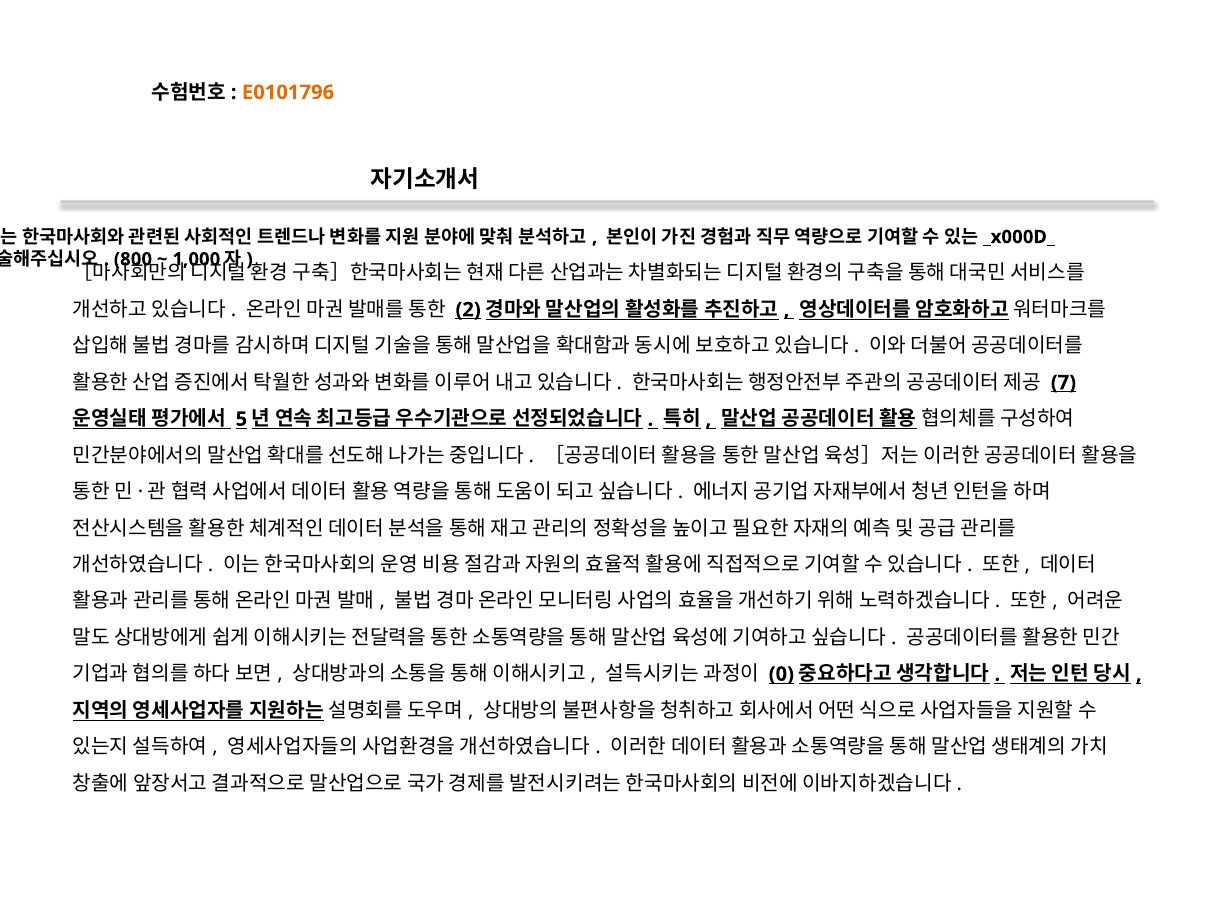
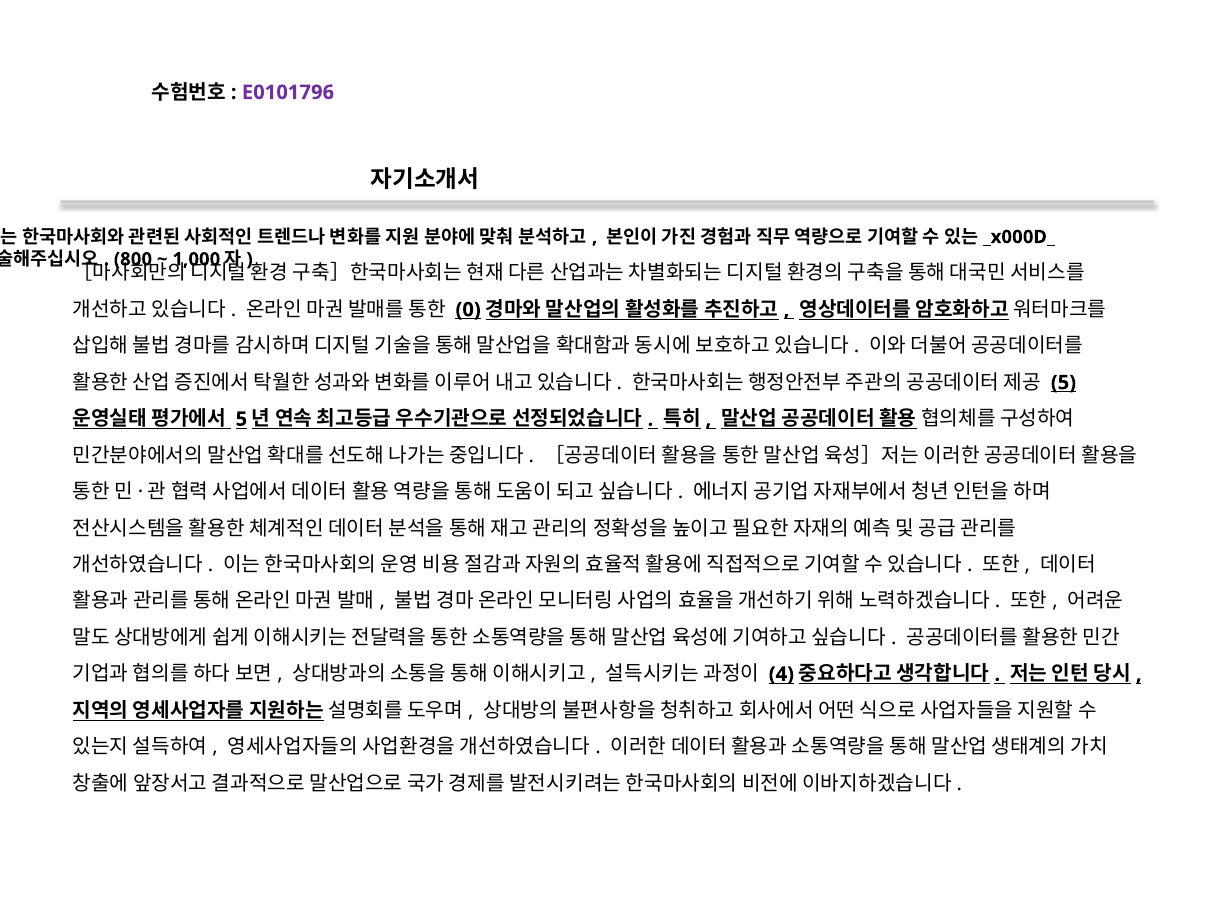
E0101796 colour: orange -> purple (288, 92)
2: 2 -> 0 (468, 310)
7: 7 -> 5 (1063, 383)
0: 0 -> 4 (781, 674)
